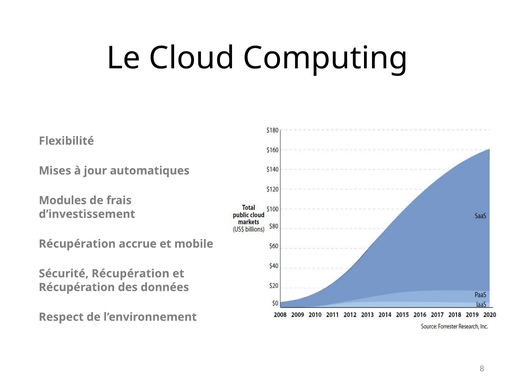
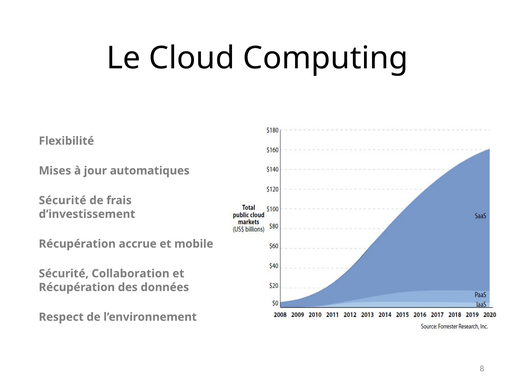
Modules: Modules -> Sécurité (63, 201)
Sécurité Récupération: Récupération -> Collaboration (131, 274)
